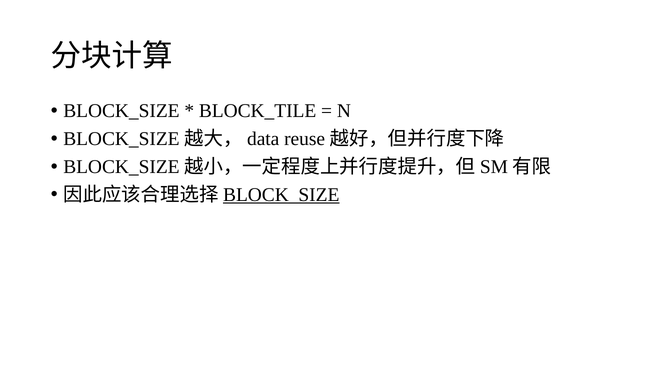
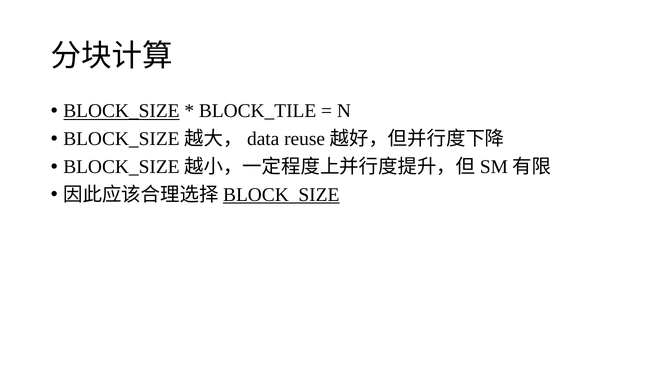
BLOCK_SIZE underline: none -> present (121, 111)
